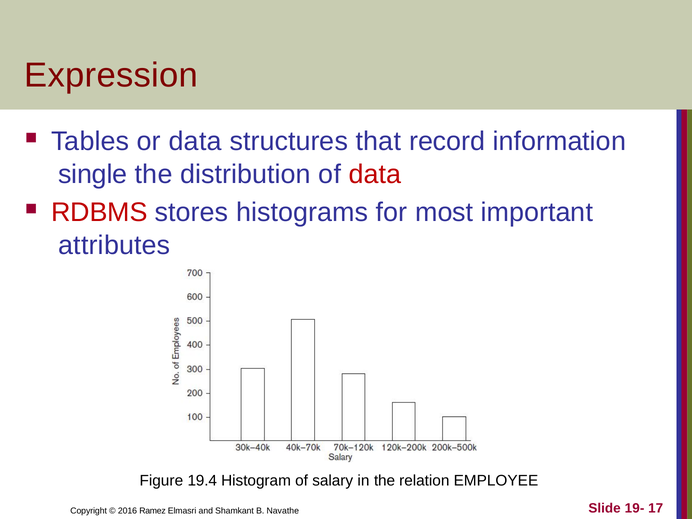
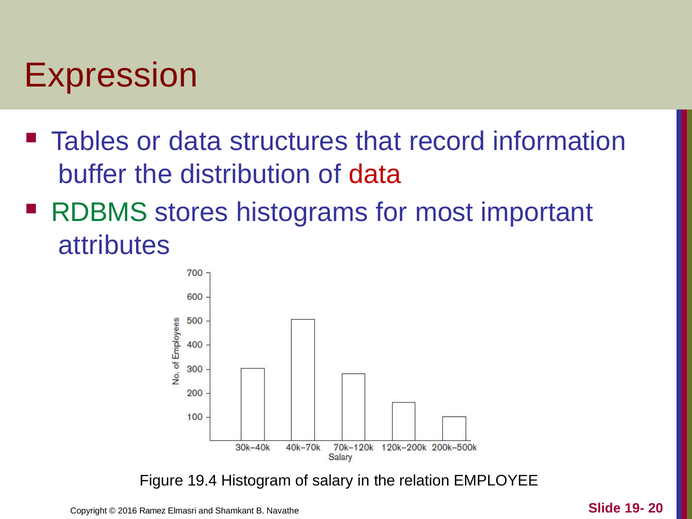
single: single -> buffer (93, 174)
RDBMS colour: red -> green (99, 213)
17: 17 -> 20 (656, 508)
